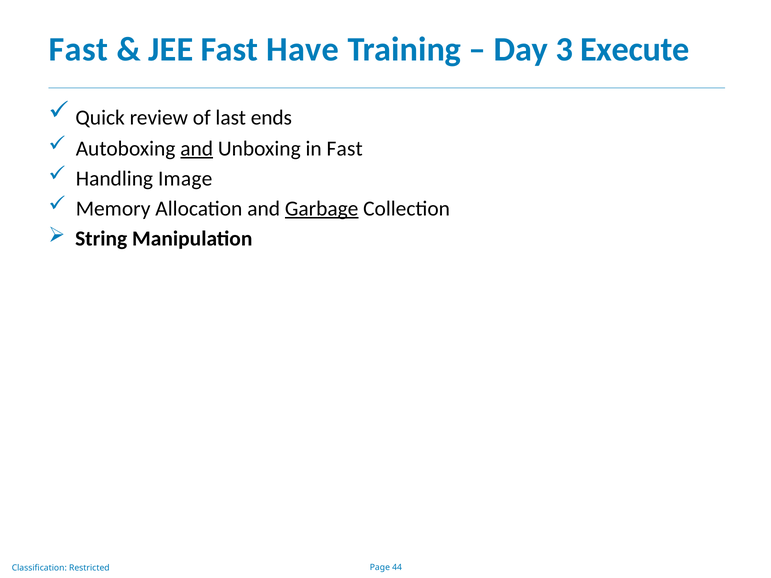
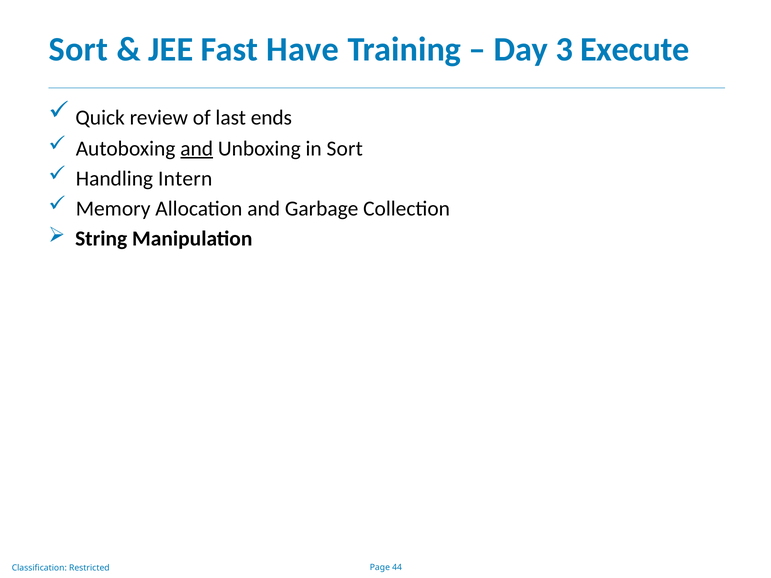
Fast: Fast -> Sort (78, 50)
in Fast: Fast -> Sort (345, 149)
Image: Image -> Intern (185, 179)
Garbage underline: present -> none (322, 209)
